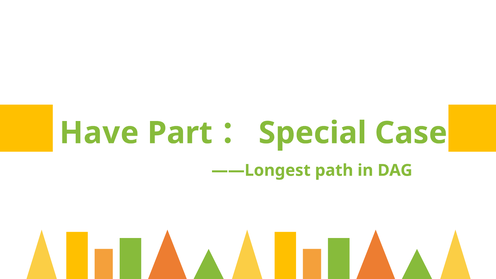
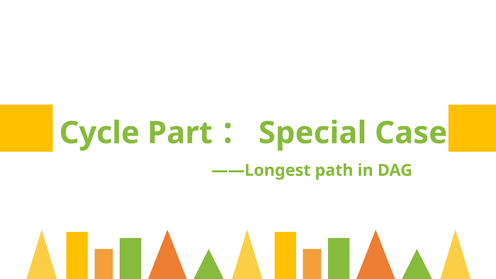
Have: Have -> Cycle (99, 133)
